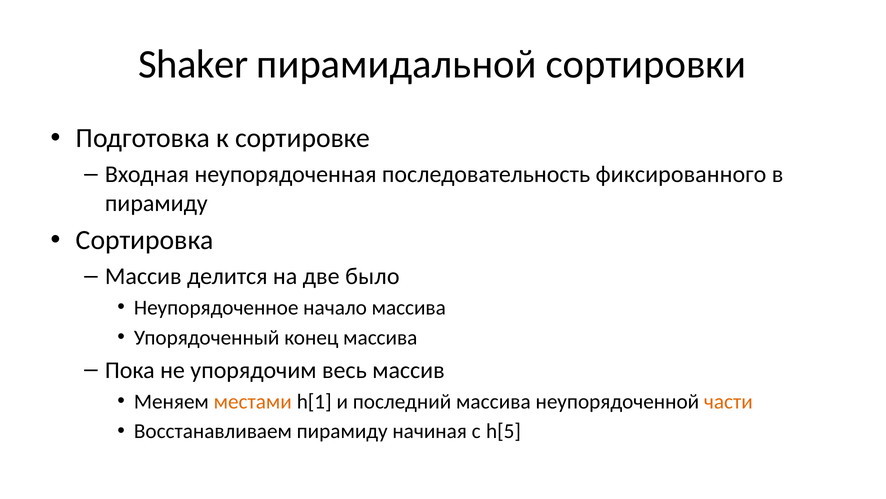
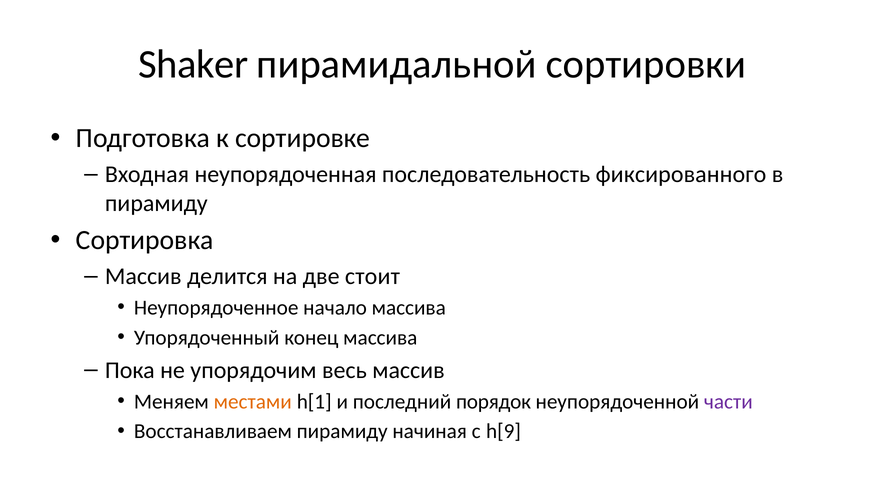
было: было -> стоит (372, 276)
последний массива: массива -> порядок (494, 401)
части colour: orange -> purple (728, 401)
h[5: h[5 -> h[9 (504, 431)
